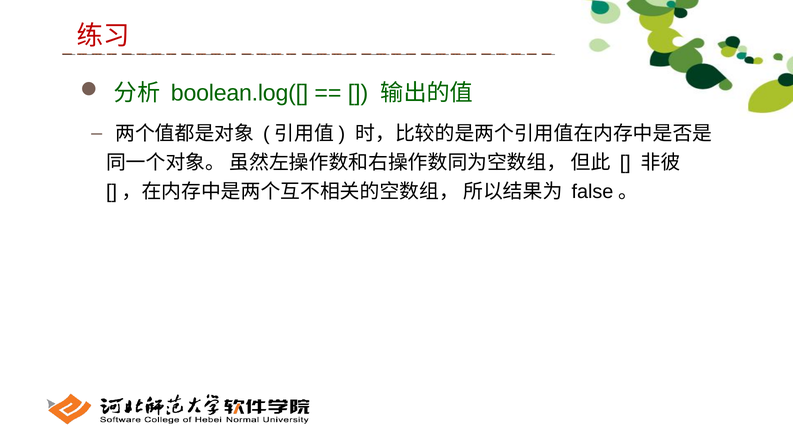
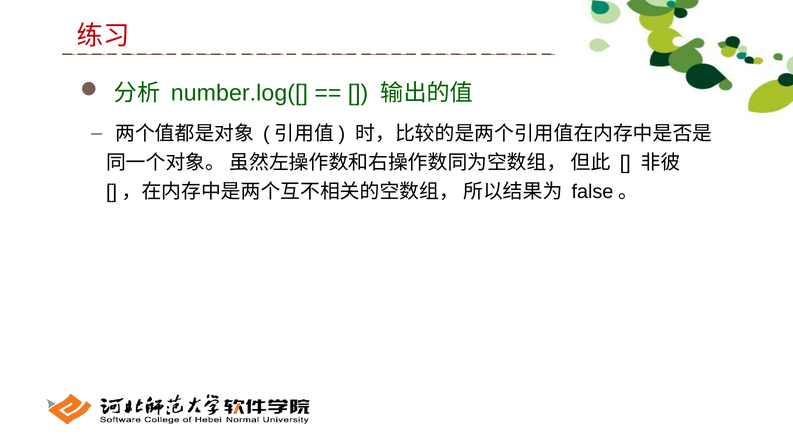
boolean.log([: boolean.log([ -> number.log([ (239, 93)
